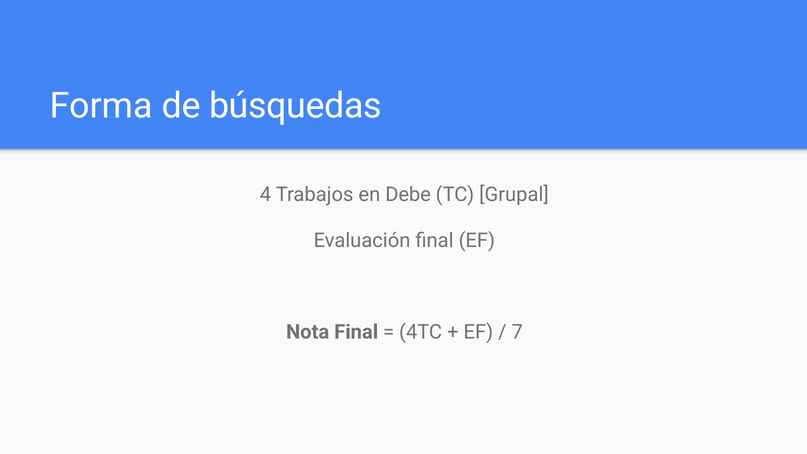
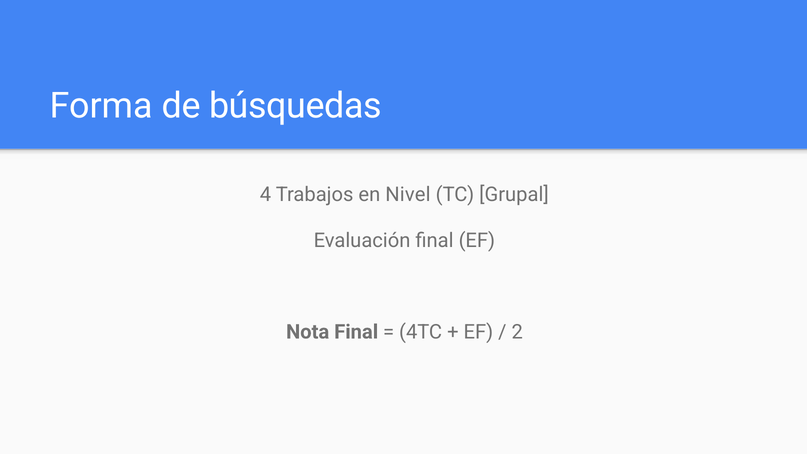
Debe: Debe -> Nivel (408, 195)
7: 7 -> 2 (517, 332)
